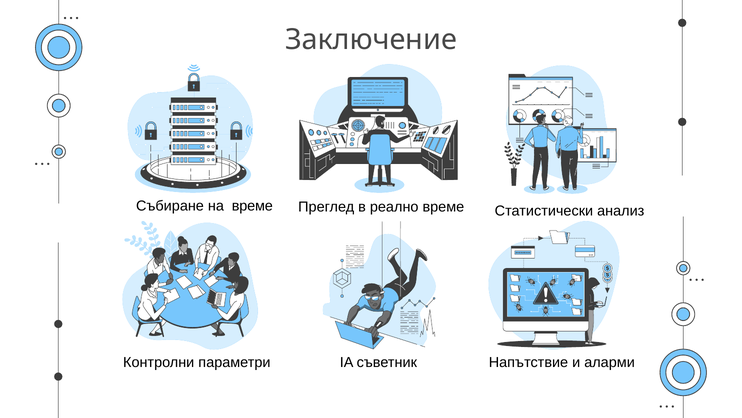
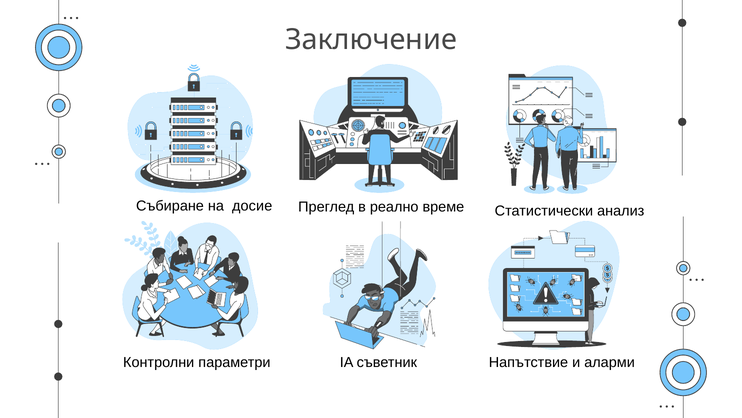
на време: време -> досие (252, 206)
